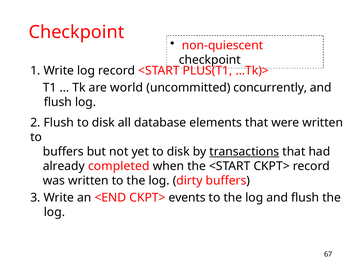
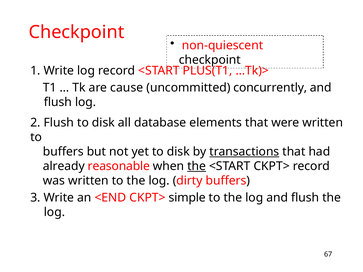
world: world -> cause (127, 88)
completed: completed -> reasonable (119, 166)
the underline: none -> present (197, 166)
events: events -> simple (187, 198)
